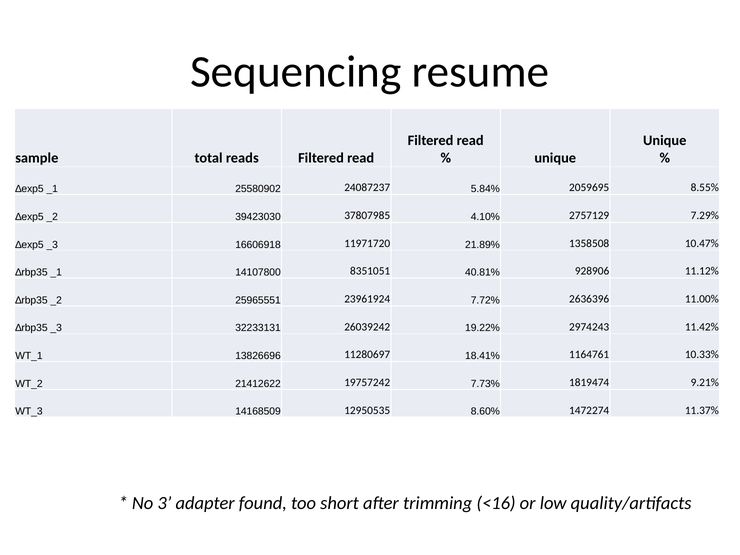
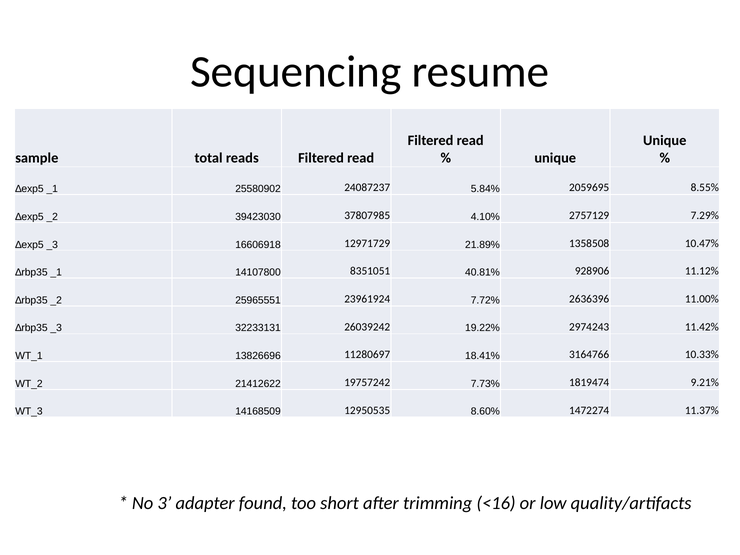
11971720: 11971720 -> 12971729 (367, 243)
1164761: 1164761 -> 3164766 (589, 355)
